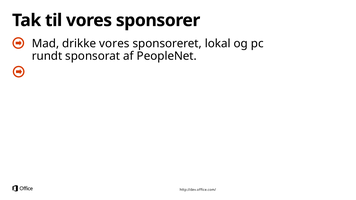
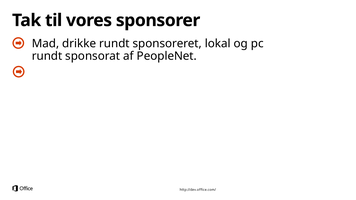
drikke vores: vores -> rundt (114, 44)
